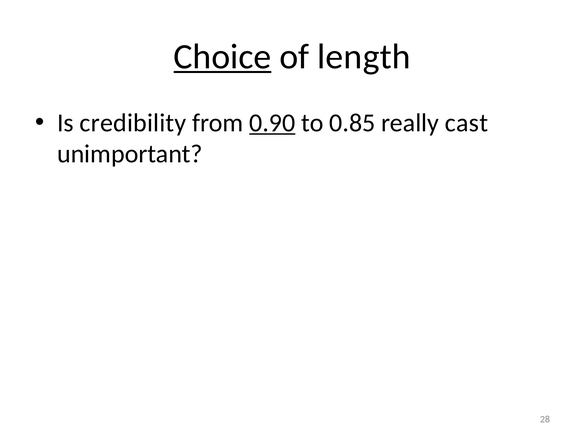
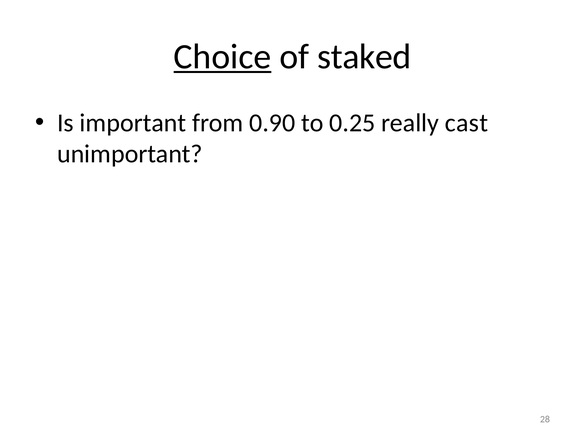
length: length -> staked (364, 57)
credibility: credibility -> important (133, 123)
0.90 underline: present -> none (272, 123)
0.85: 0.85 -> 0.25 (352, 123)
